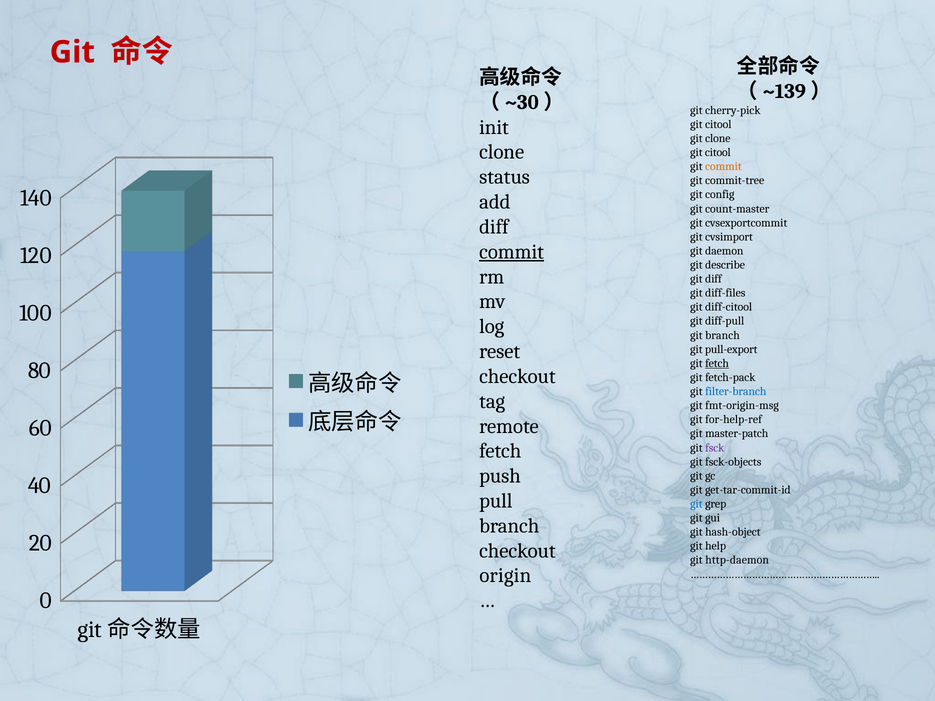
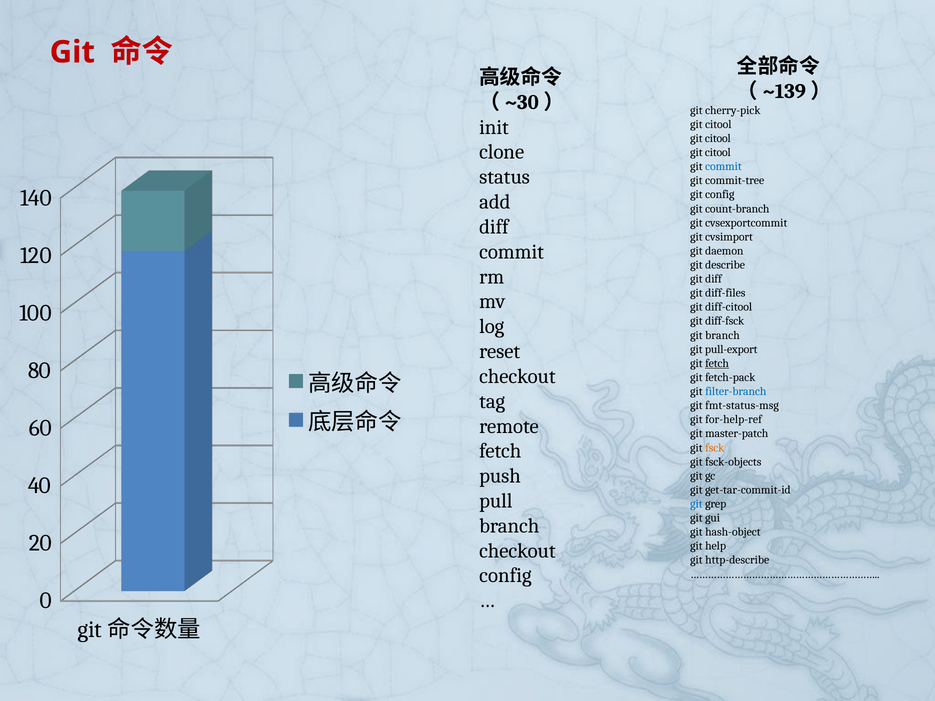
clone: clone -> citool (718, 138)
commit colour: orange -> blue (723, 167)
count-master: count-master -> count-branch (737, 209)
commit underline: present -> none (512, 252)
diff-pull: diff-pull -> diff-fsck (725, 321)
fmt-origin-msg: fmt-origin-msg -> fmt-status-msg (742, 406)
fsck colour: purple -> orange (715, 448)
http-daemon: http-daemon -> http-describe (737, 560)
origin: origin -> config (505, 576)
